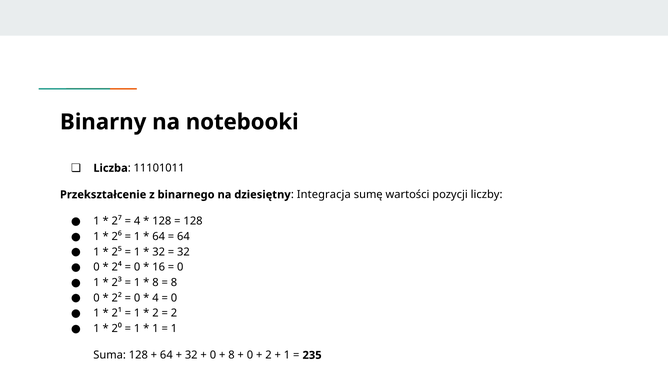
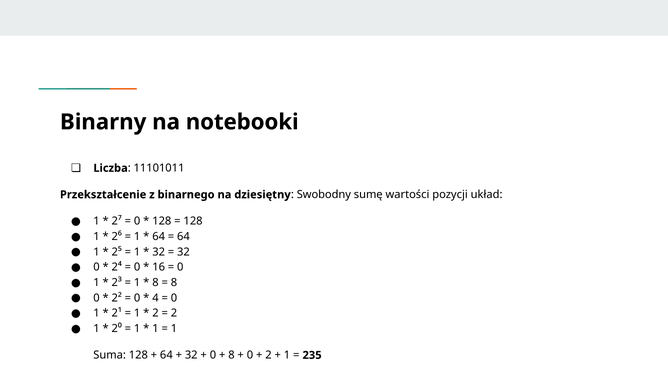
Integracja: Integracja -> Swobodny (324, 194)
liczby: liczby -> układ (487, 194)
4: 4 -> 0 (137, 221)
